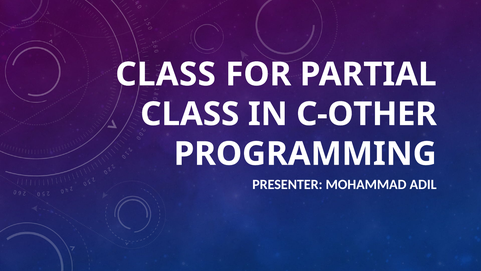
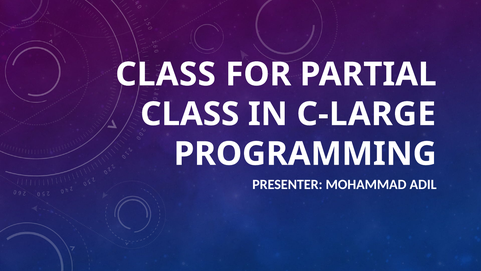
C-OTHER: C-OTHER -> C-LARGE (366, 114)
